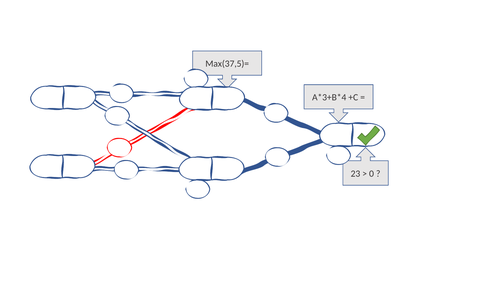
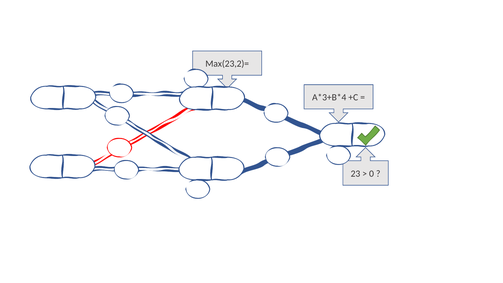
Max(37,5)=: Max(37,5)= -> Max(23,2)= (227, 64)
